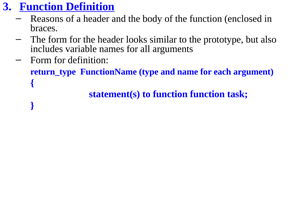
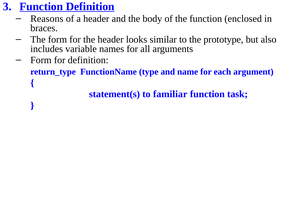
to function: function -> familiar (170, 94)
